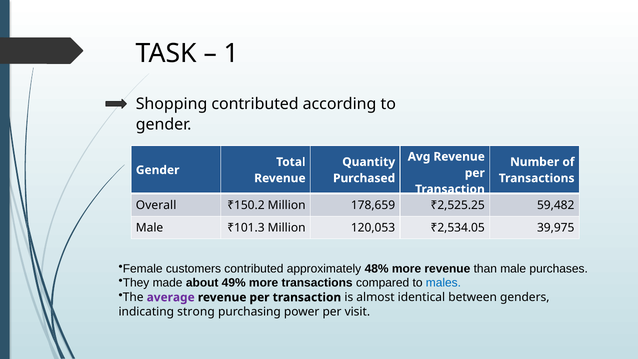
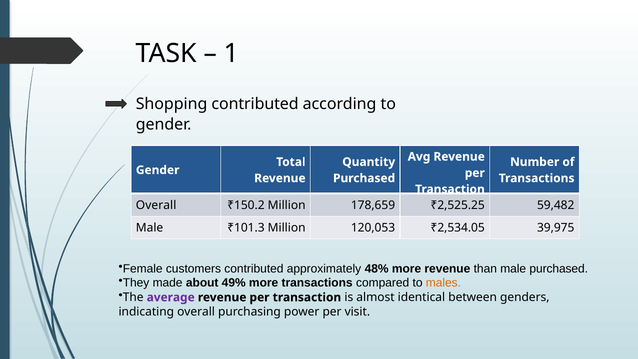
male purchases: purchases -> purchased (559, 269)
males colour: blue -> orange (443, 283)
indicating strong: strong -> overall (196, 312)
